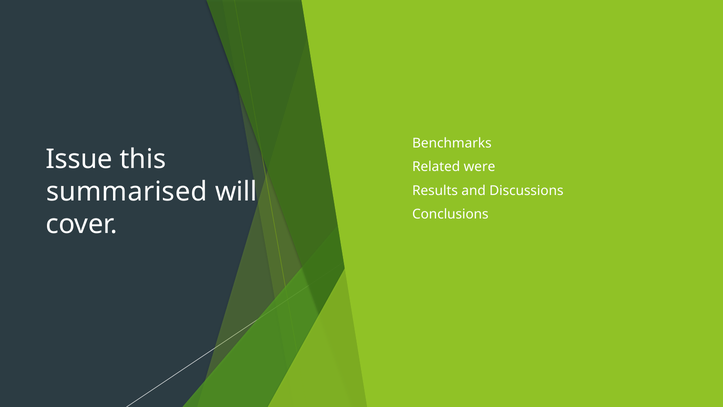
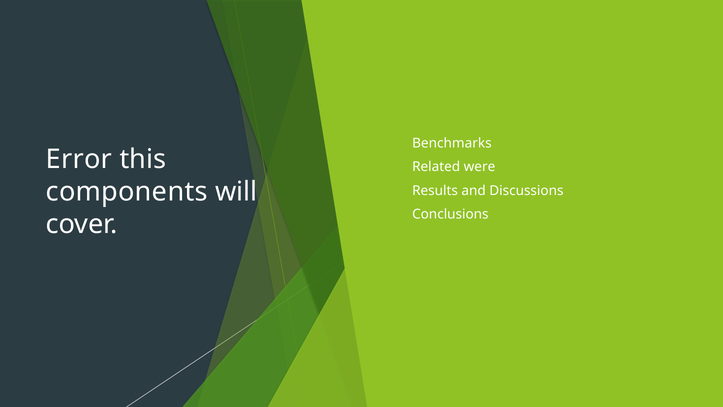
Issue: Issue -> Error (79, 159)
summarised: summarised -> components (127, 191)
